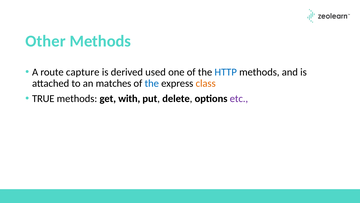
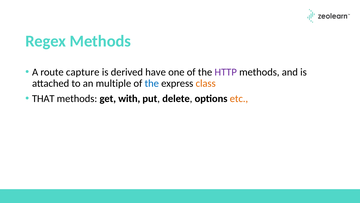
Other: Other -> Regex (46, 41)
used: used -> have (156, 72)
HTTP colour: blue -> purple (226, 72)
matches: matches -> multiple (113, 83)
TRUE: TRUE -> THAT (43, 98)
etc colour: purple -> orange (239, 98)
